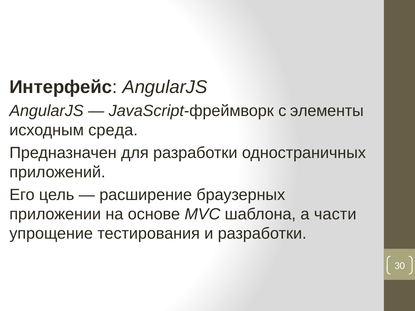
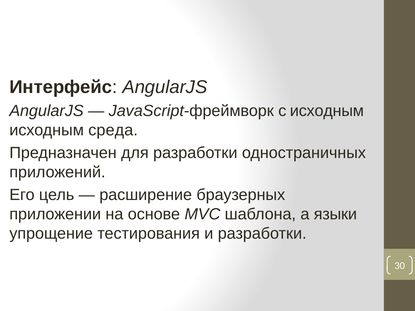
с элементы: элементы -> исходным (327, 111)
части: части -> языки (335, 214)
